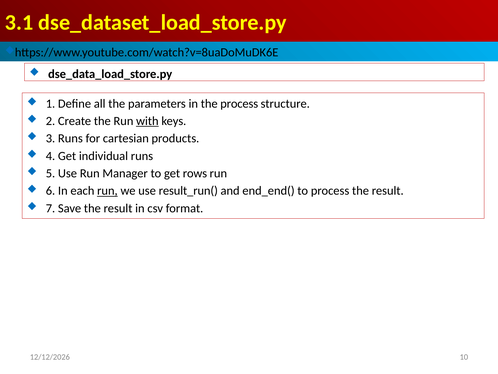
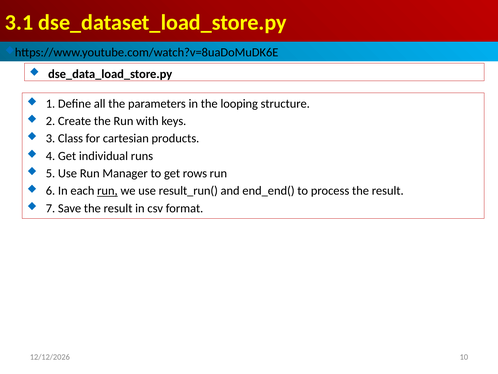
the process: process -> looping (239, 103)
with underline: present -> none (147, 121)
3 Runs: Runs -> Class (70, 138)
